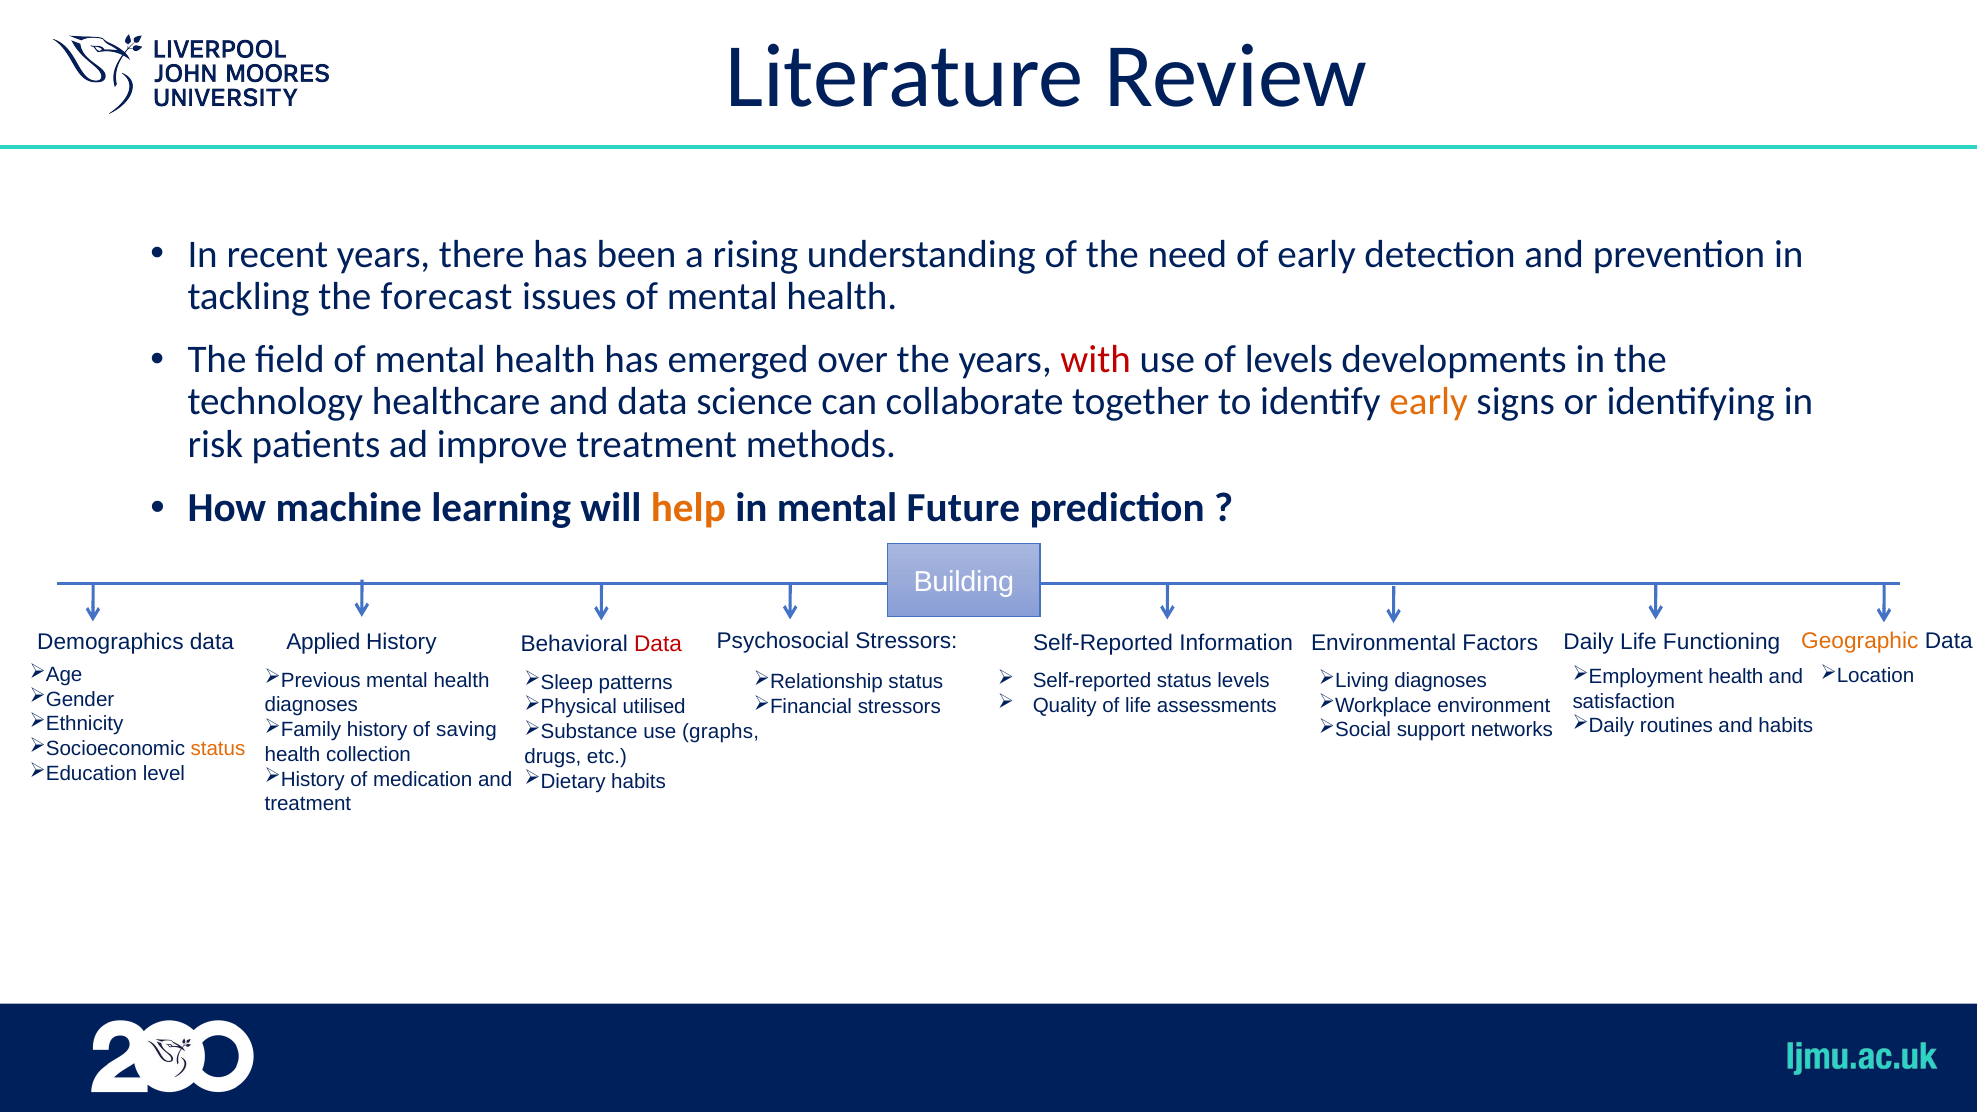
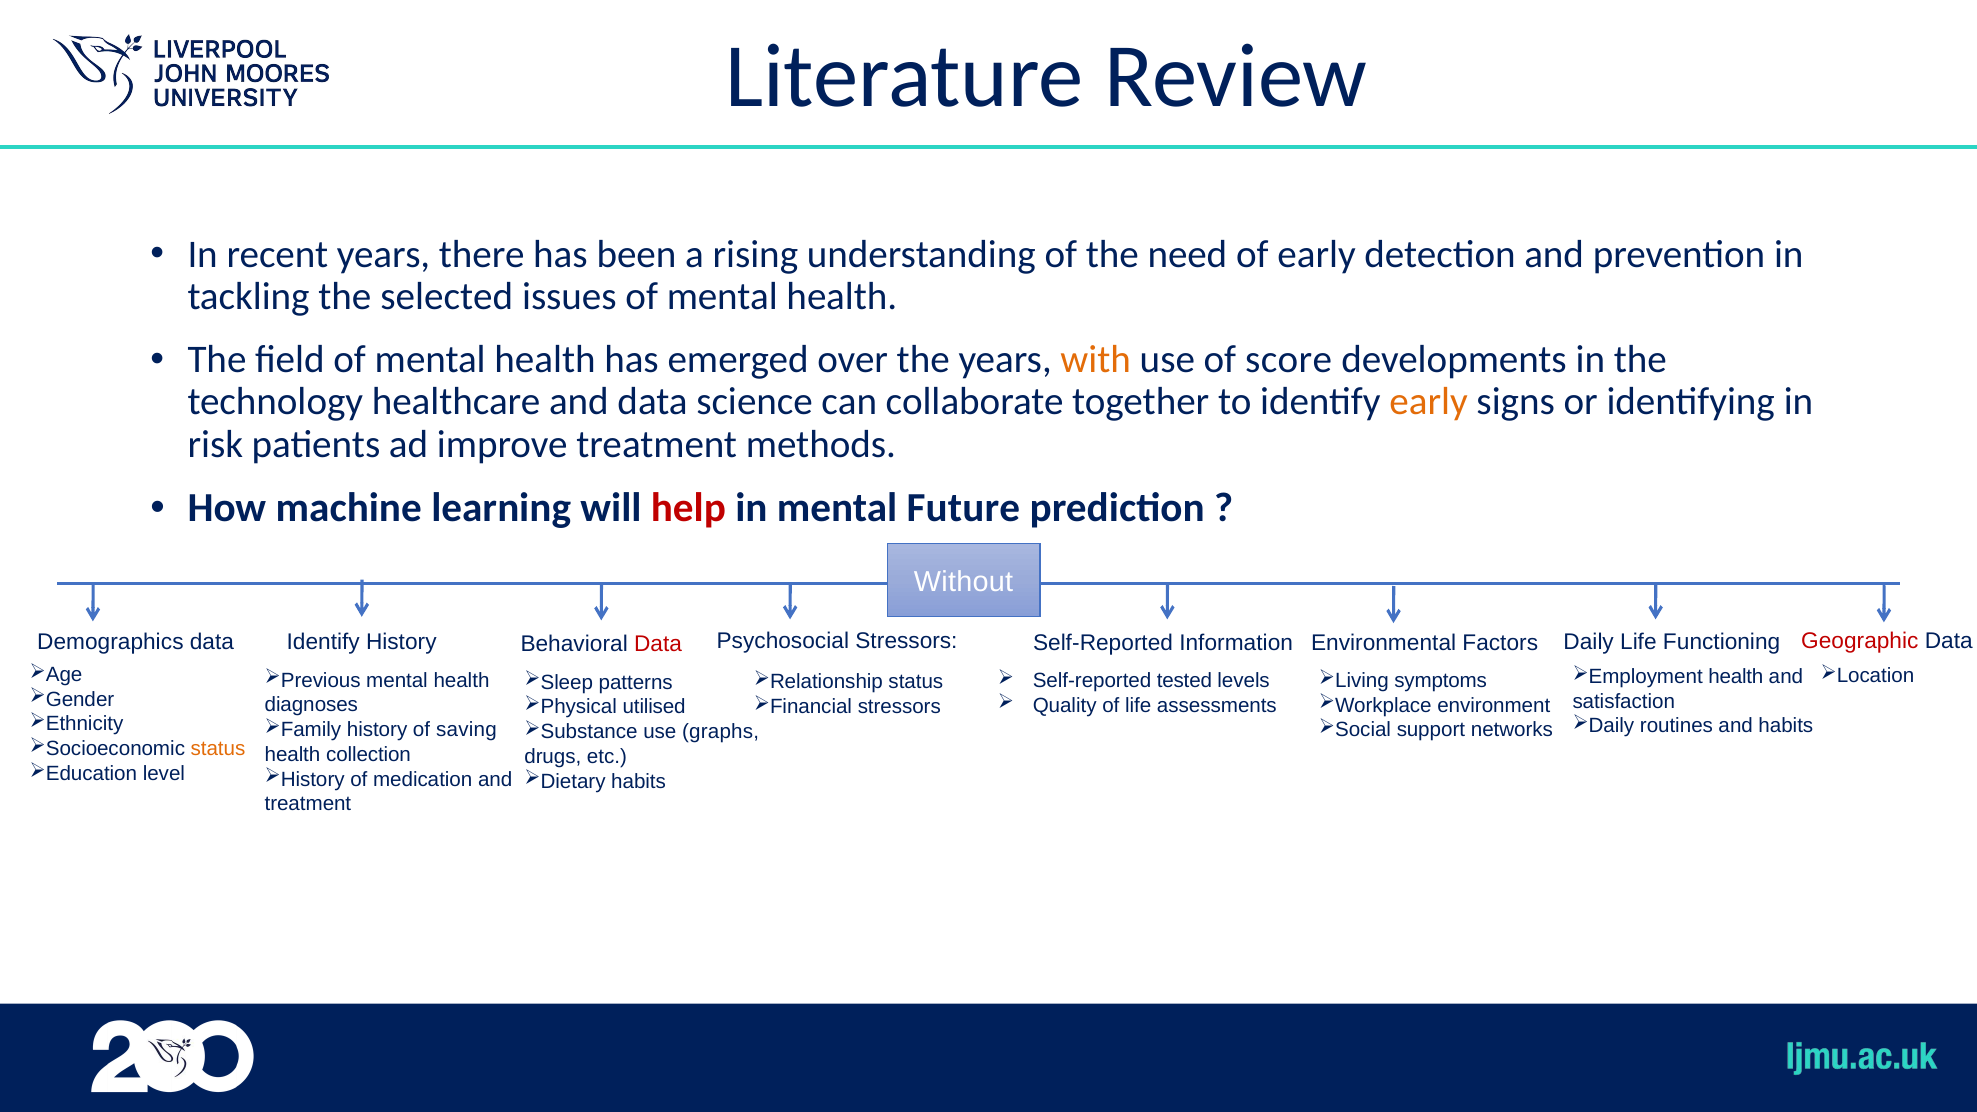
forecast: forecast -> selected (447, 297)
with colour: red -> orange (1096, 360)
of levels: levels -> score (1289, 360)
help colour: orange -> red (688, 508)
Building: Building -> Without (964, 582)
Geographic colour: orange -> red (1860, 641)
Applied: Applied -> Identify (323, 642)
Self-reported status: status -> tested (1184, 681)
diagnoses: diagnoses -> symptoms (1441, 681)
